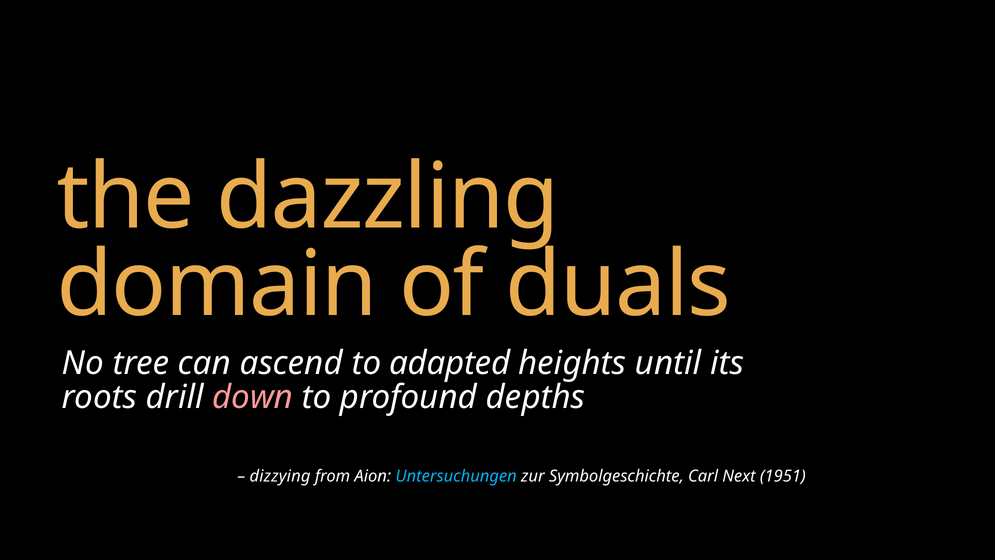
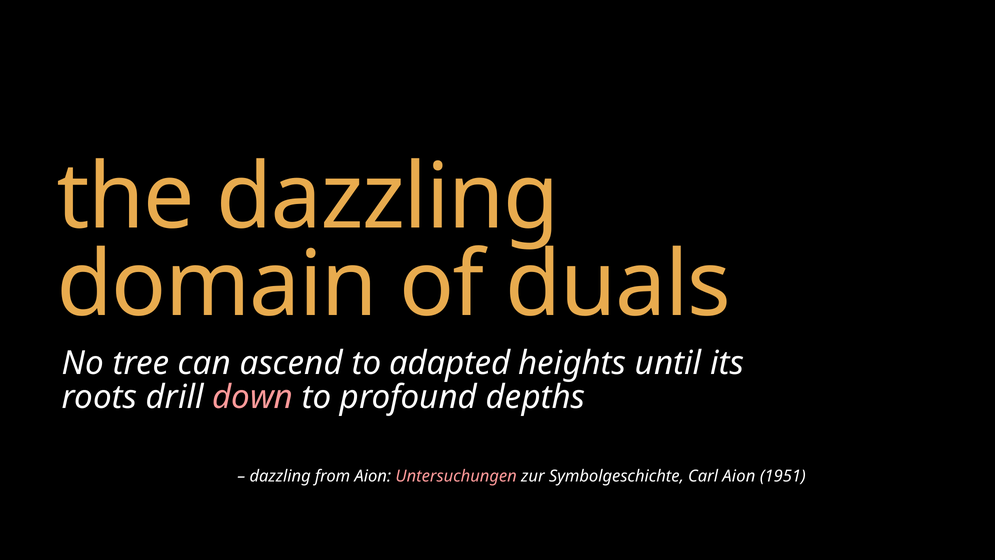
dizzying: dizzying -> dazzling (280, 476)
Untersuchungen colour: light blue -> pink (456, 476)
Carl Next: Next -> Aion (739, 476)
